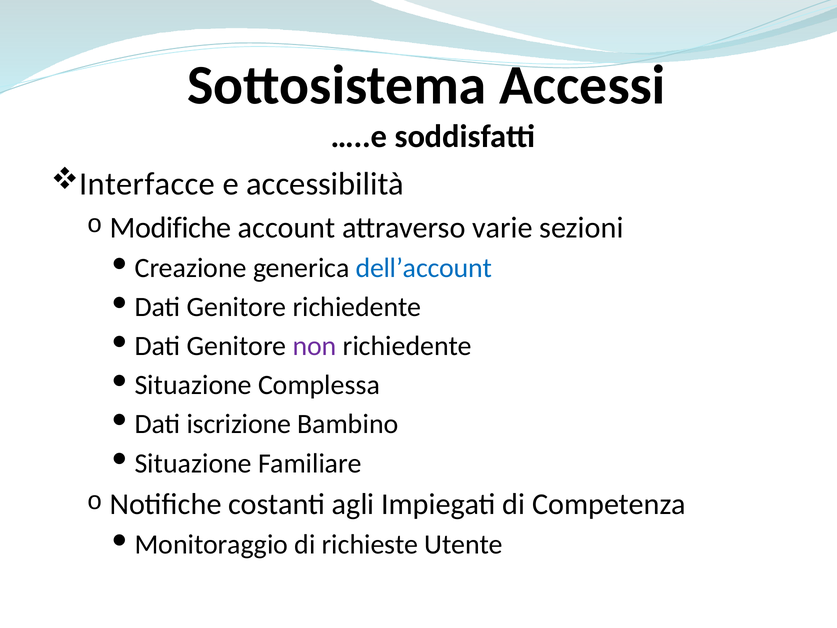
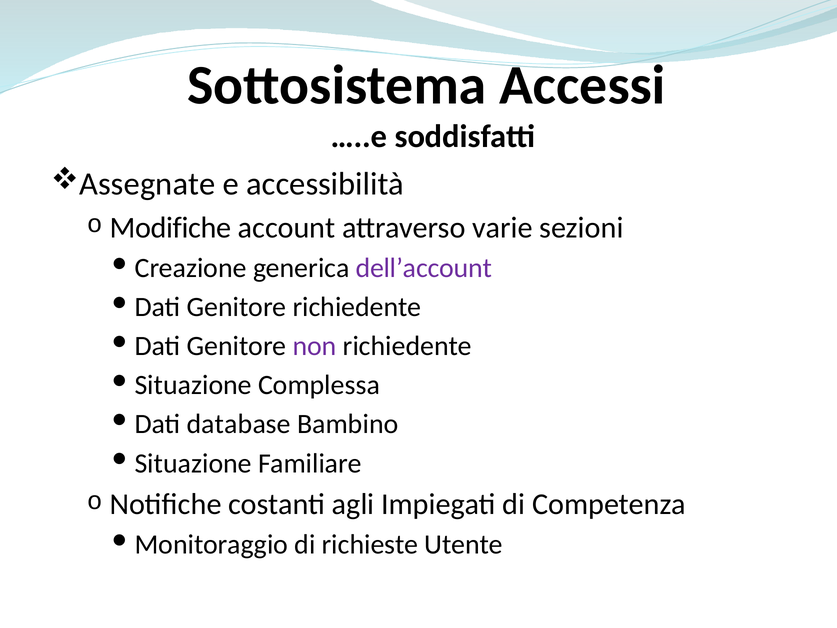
Interfacce: Interfacce -> Assegnate (147, 184)
dell’account colour: blue -> purple (424, 268)
iscrizione: iscrizione -> database (239, 424)
